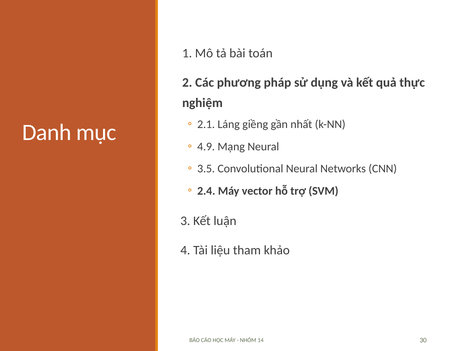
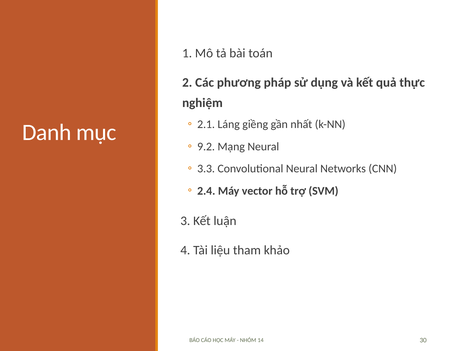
4.9: 4.9 -> 9.2 (206, 147)
3.5: 3.5 -> 3.3 (206, 169)
